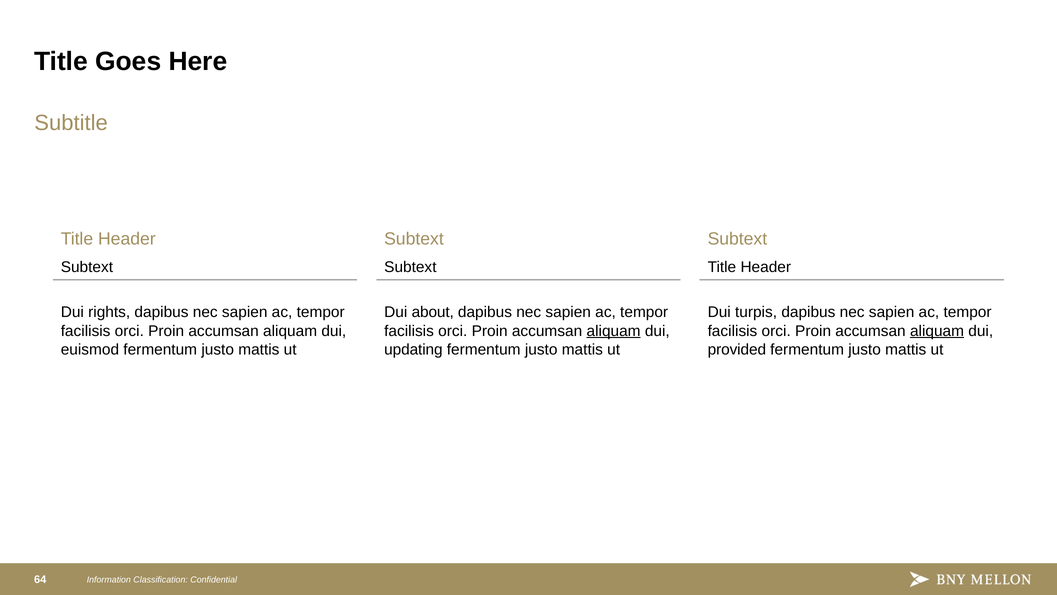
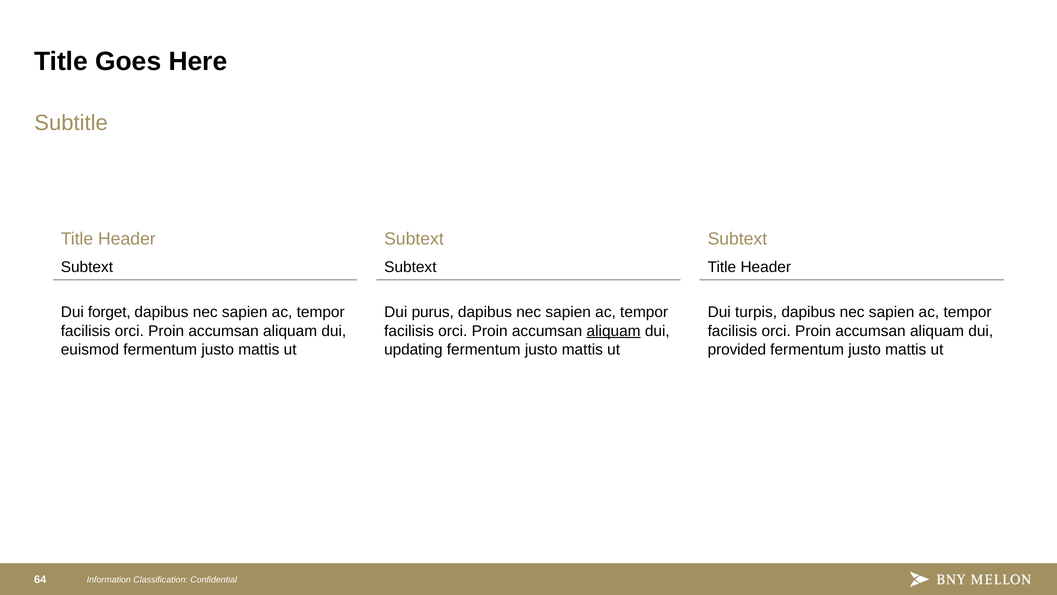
rights: rights -> forget (109, 312)
about: about -> purus (433, 312)
aliquam underline: present -> none (937, 331)
